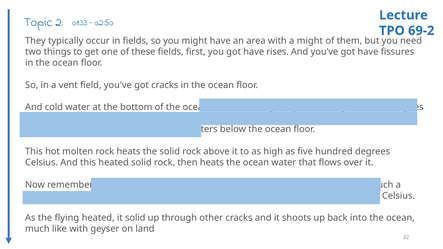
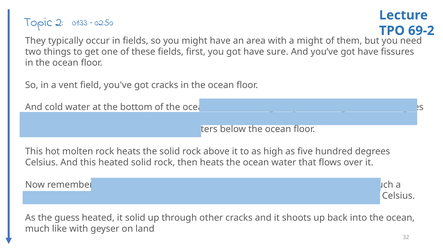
rises: rises -> sure (277, 52)
flying: flying -> guess (67, 218)
